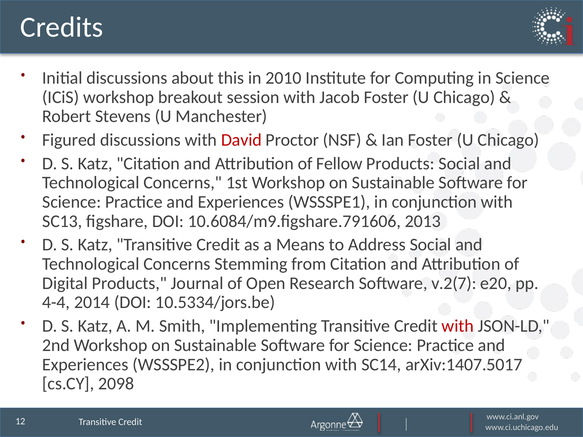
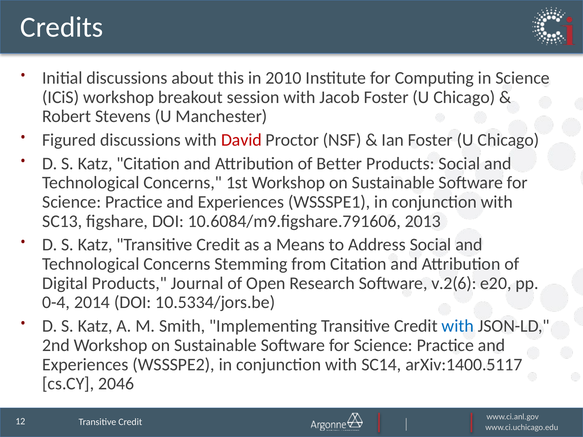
Fellow: Fellow -> Better (339, 164)
v.2(7: v.2(7 -> v.2(6 (454, 283)
4-4: 4-4 -> 0-4 (56, 303)
with colour: red -> blue (458, 326)
arXiv:1407.5017: arXiv:1407.5017 -> arXiv:1400.5117 (464, 365)
2098: 2098 -> 2046 (116, 384)
